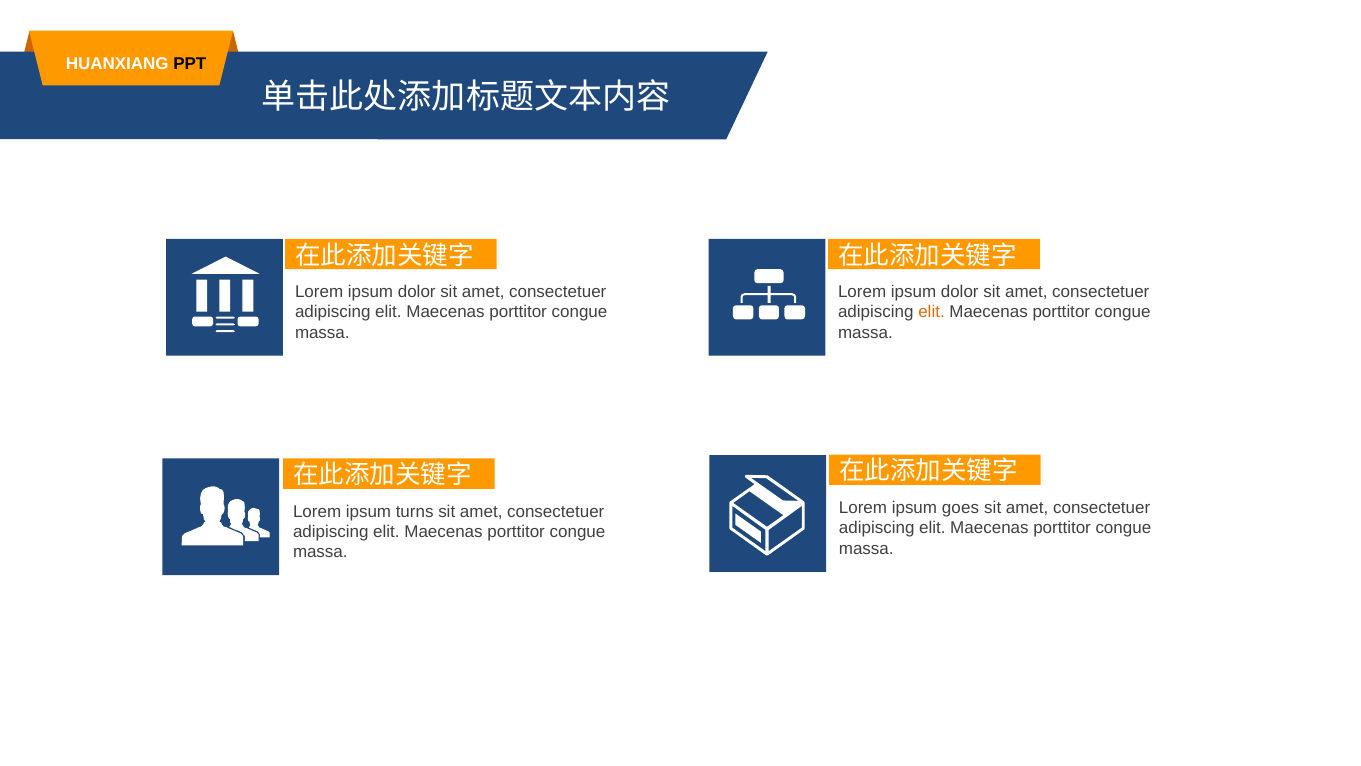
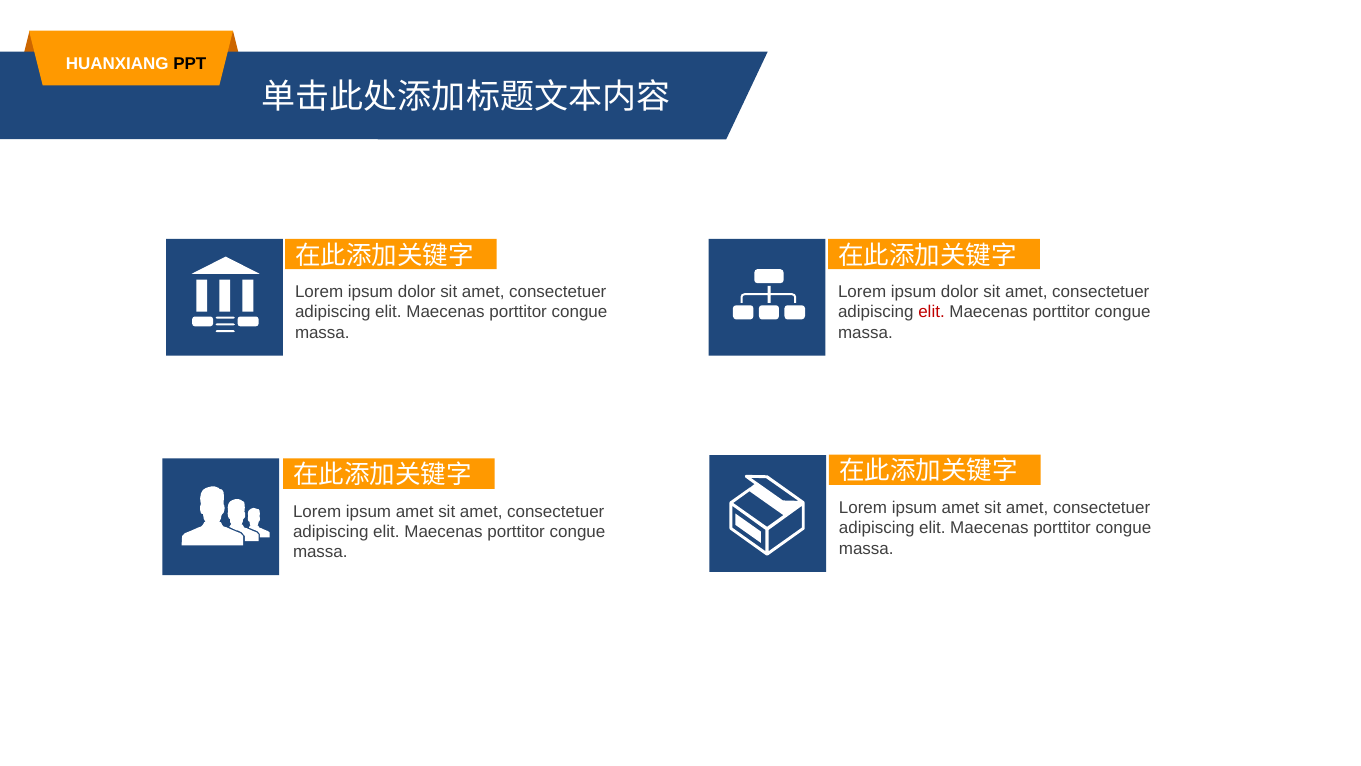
elit colour: orange -> red (932, 312)
goes: goes -> amet (961, 507)
turns: turns -> amet (415, 511)
